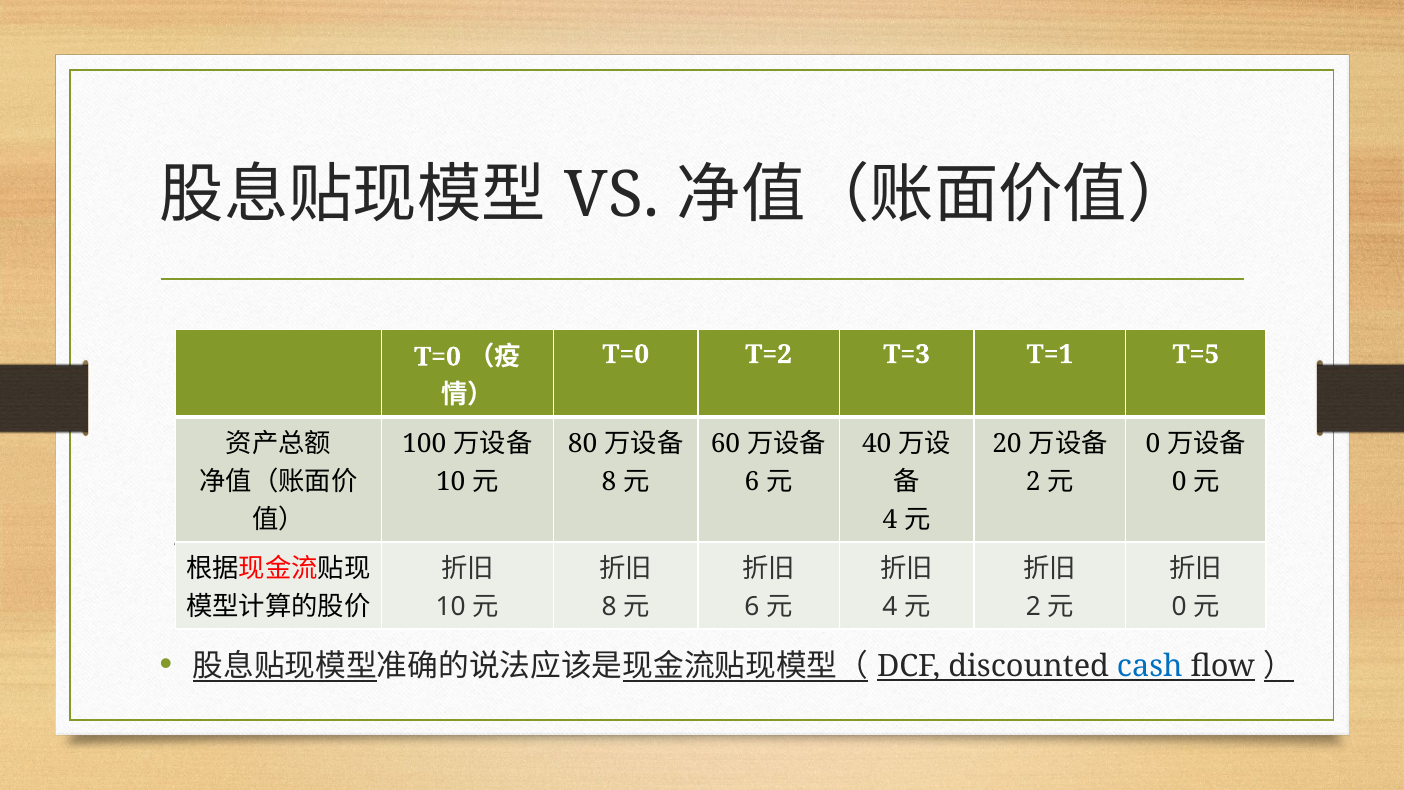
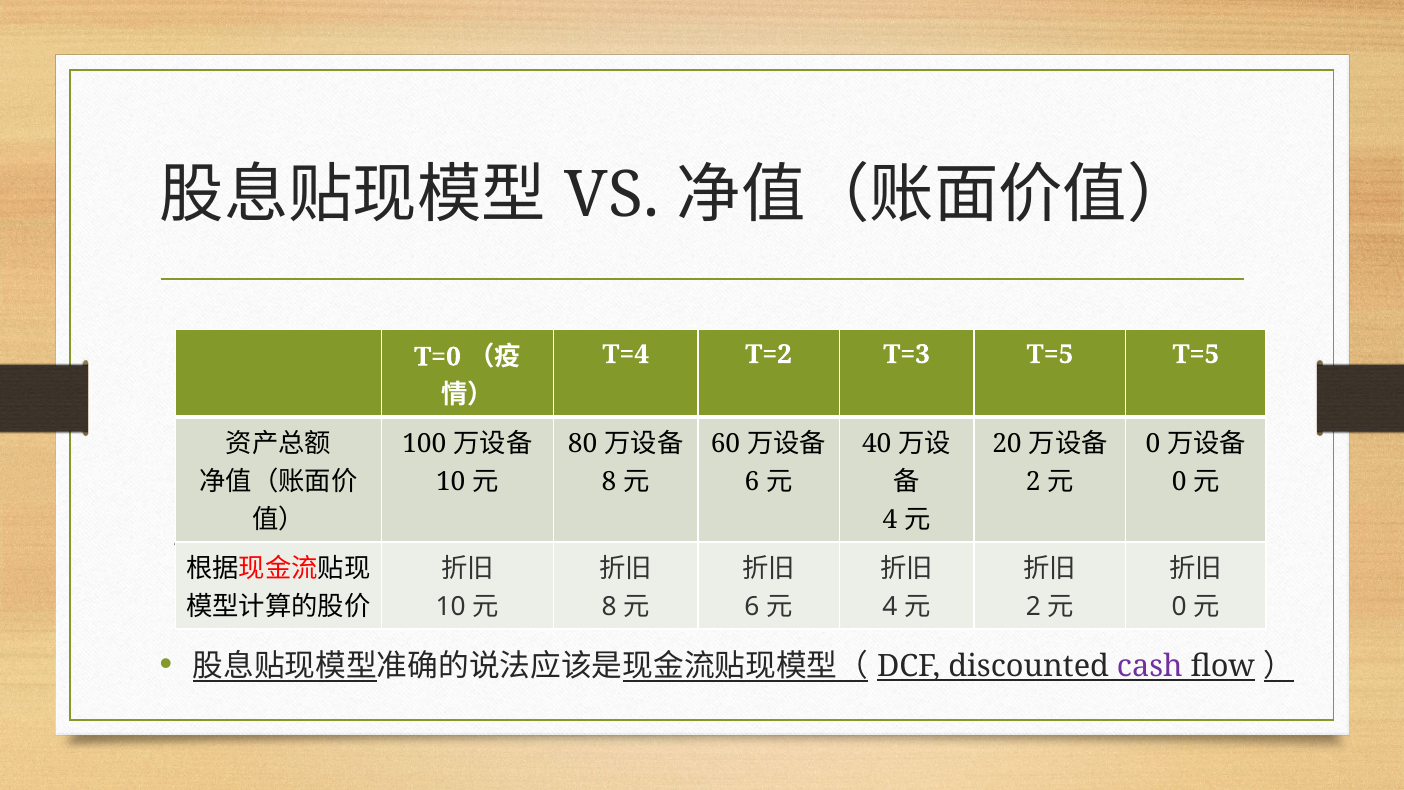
T=0: T=0 -> T=4 (626, 354)
T=3 T=1: T=1 -> T=5 (1050, 354)
cash colour: blue -> purple (1150, 666)
